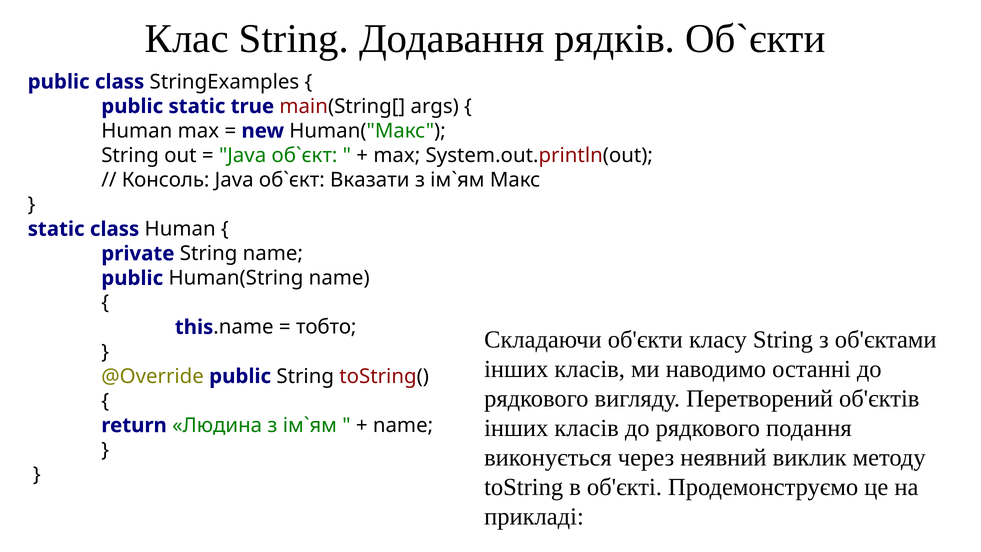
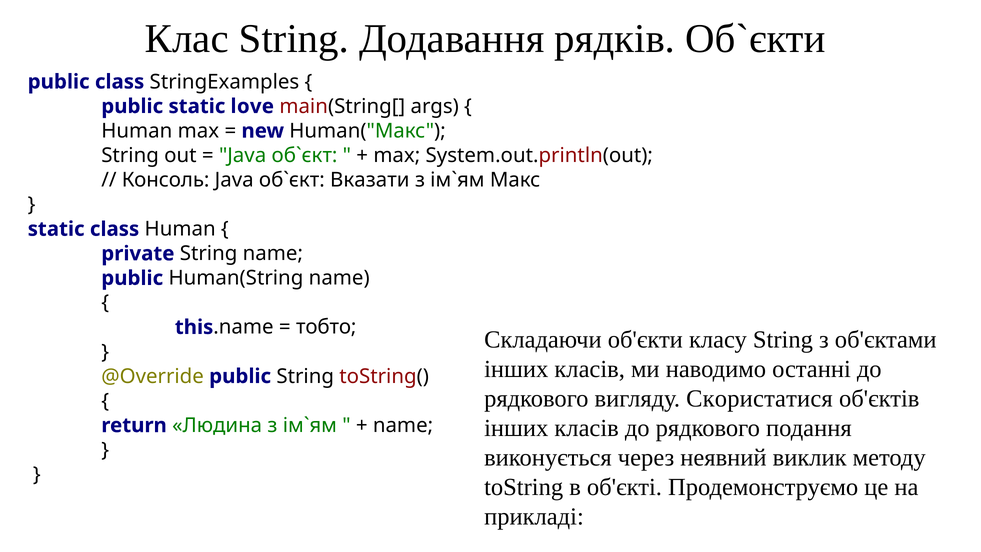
true: true -> love (252, 106)
Перетворений: Перетворений -> Скористатися (759, 399)
